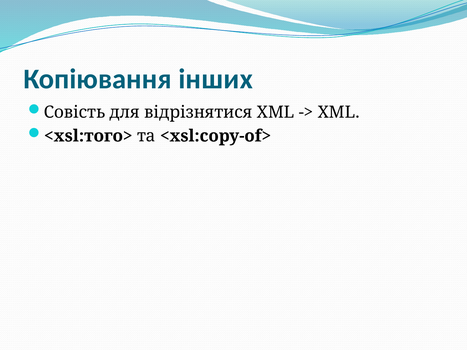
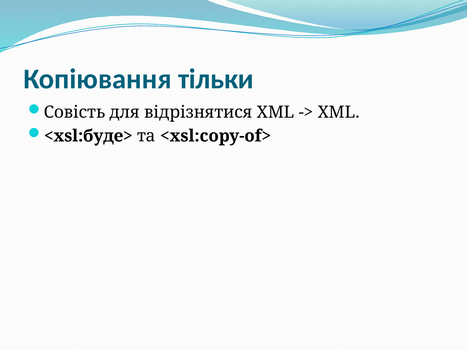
інших: інших -> тільки (216, 79)
<xsl:того>: <xsl:того> -> <xsl:буде> (88, 136)
